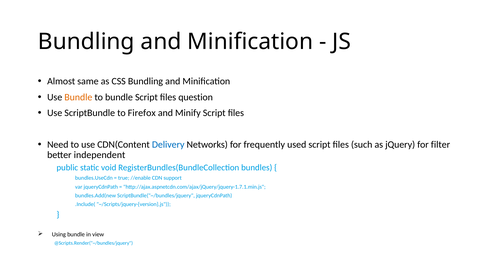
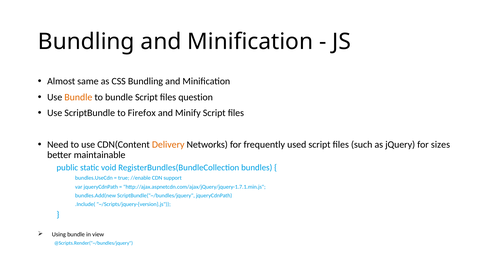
Delivery colour: blue -> orange (168, 145)
filter: filter -> sizes (440, 145)
independent: independent -> maintainable (100, 155)
